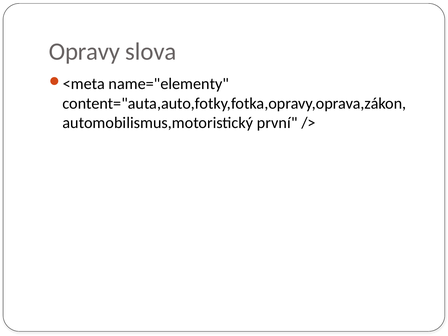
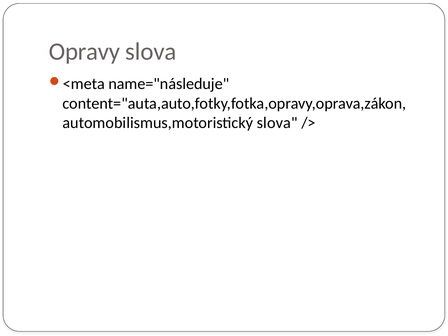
name="elementy: name="elementy -> name="následuje (169, 84)
automobilismus,motoristický první: první -> slova (277, 123)
